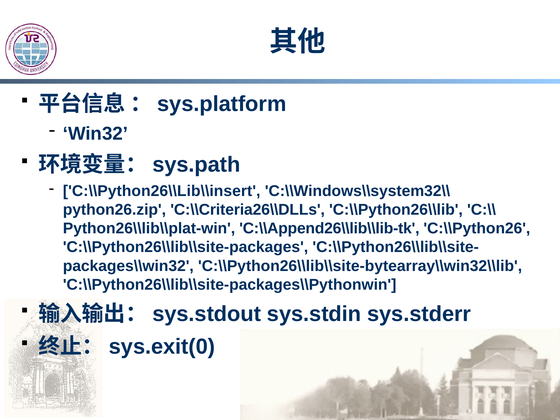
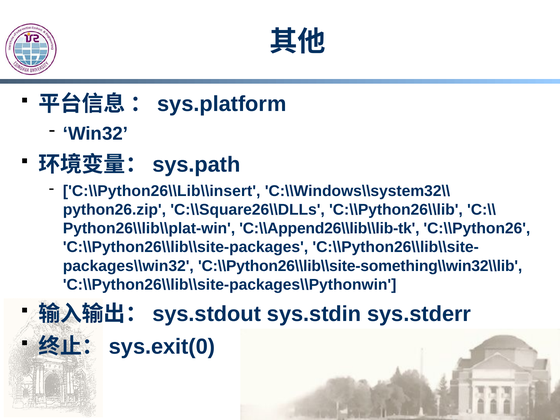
C:\\Criteria26\\DLLs: C:\\Criteria26\\DLLs -> C:\\Square26\\DLLs (248, 210)
C:\\Python26\\lib\\site-bytearray\\win32\\lib: C:\\Python26\\lib\\site-bytearray\\win32\\lib -> C:\\Python26\\lib\\site-something\\win32\\lib (360, 266)
